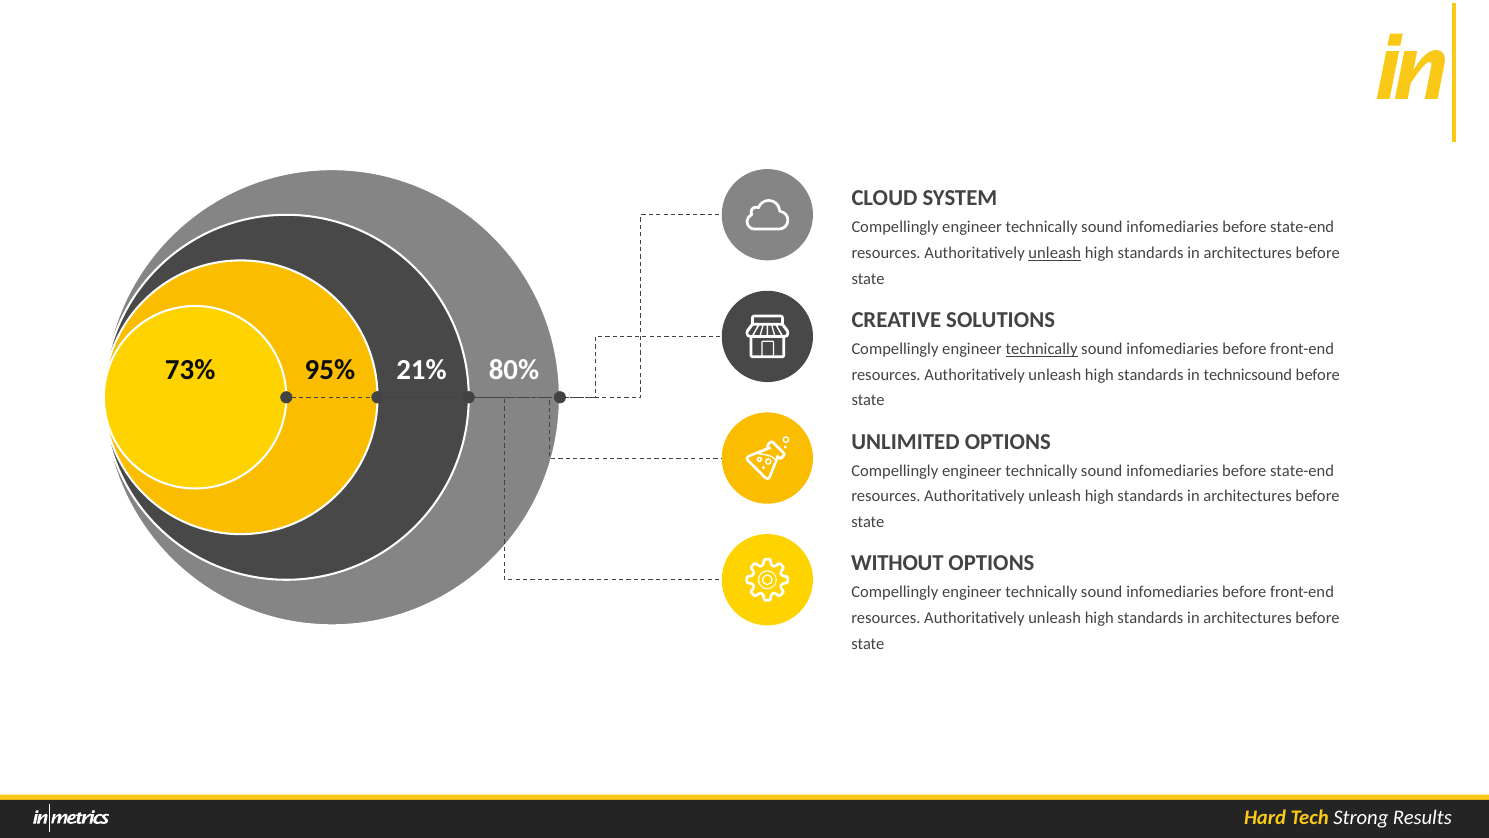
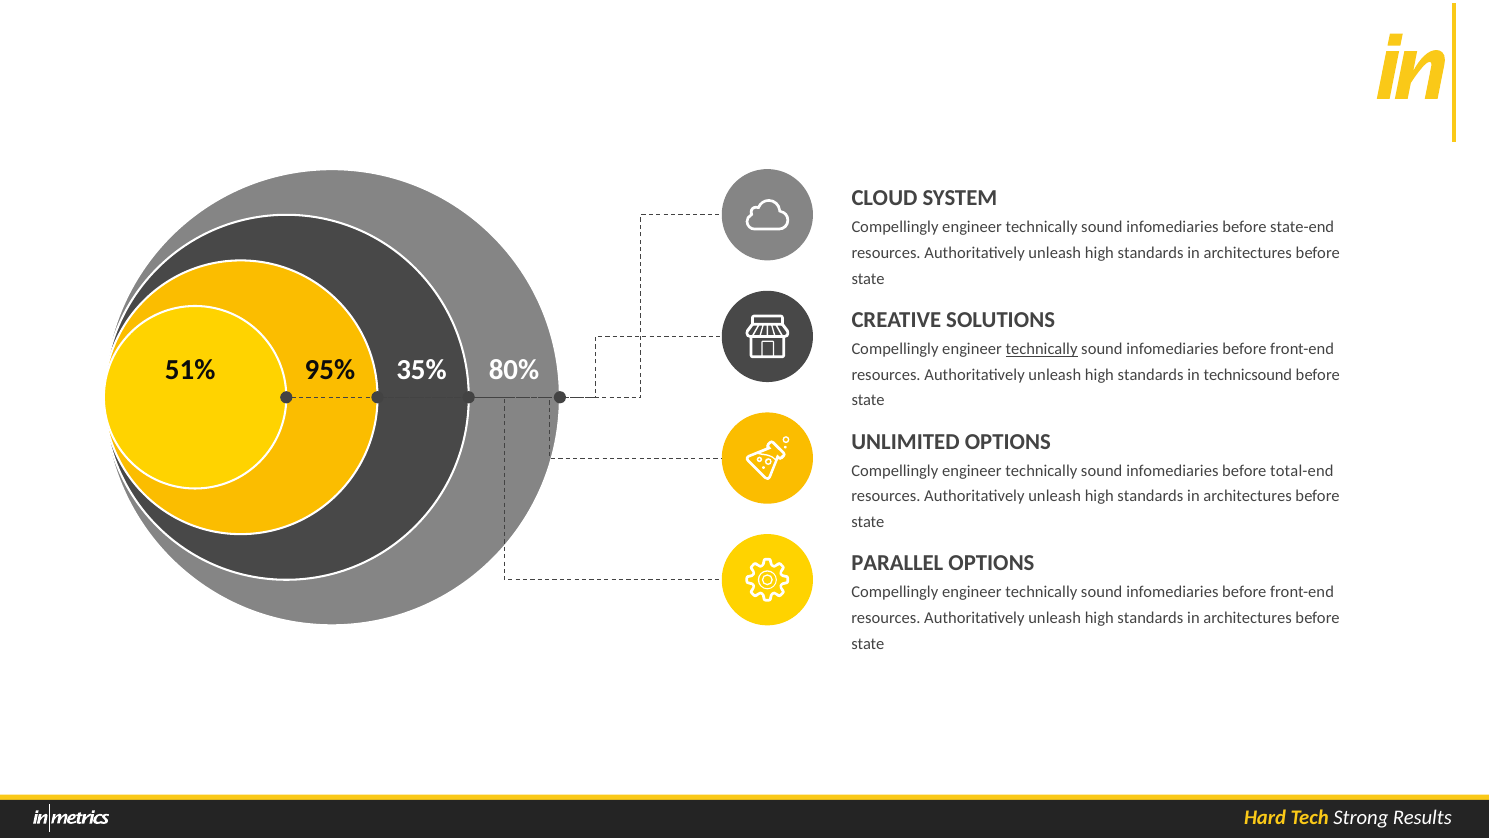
unleash underline: present -> none (1055, 253)
73%: 73% -> 51% (190, 370)
21%: 21% -> 35% (421, 370)
state-end: state-end -> total-end (1302, 470)
WITHOUT: WITHOUT -> PARALLEL (897, 563)
